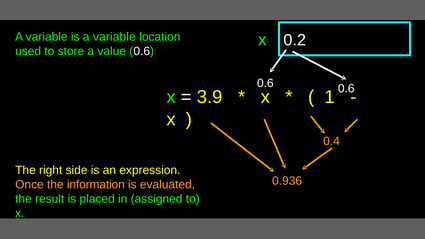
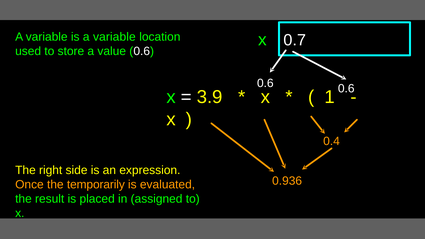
0.2: 0.2 -> 0.7 (295, 40)
information: information -> temporarily (96, 185)
